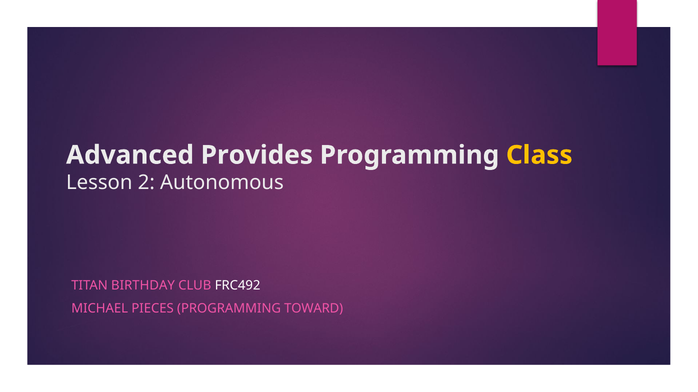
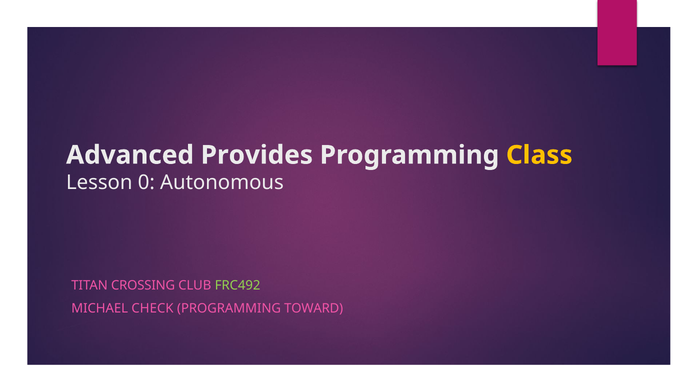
2: 2 -> 0 (146, 183)
BIRTHDAY: BIRTHDAY -> CROSSING (143, 286)
FRC492 colour: white -> light green (238, 286)
PIECES: PIECES -> CHECK (153, 309)
